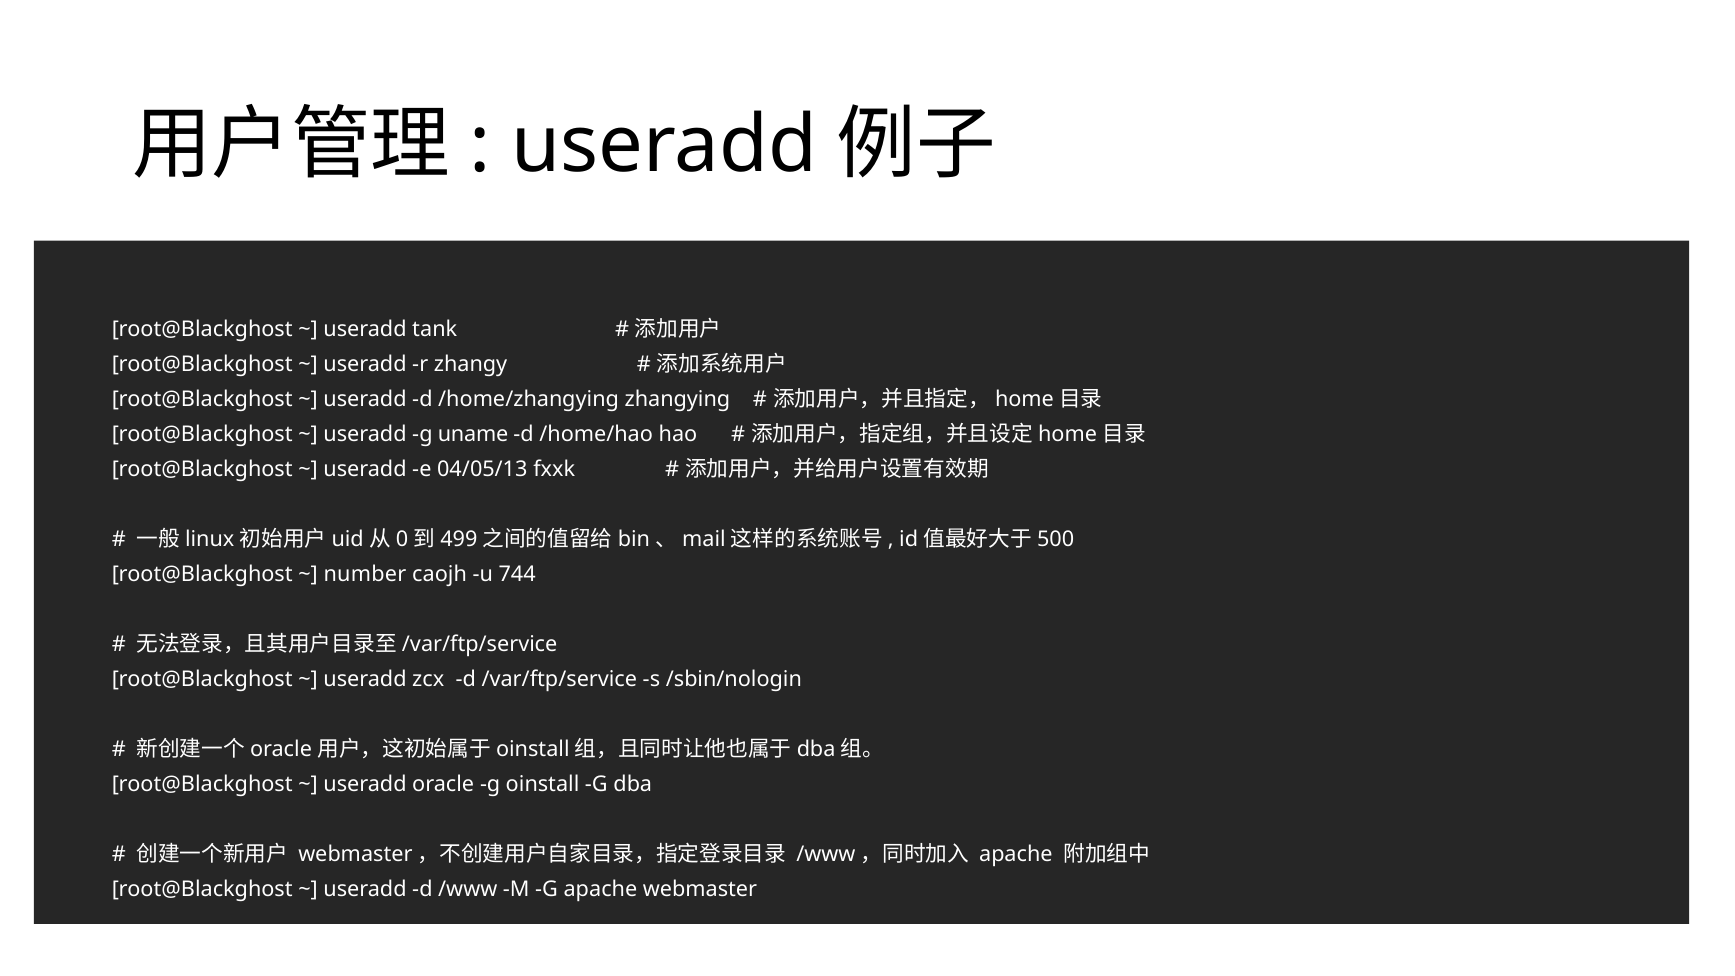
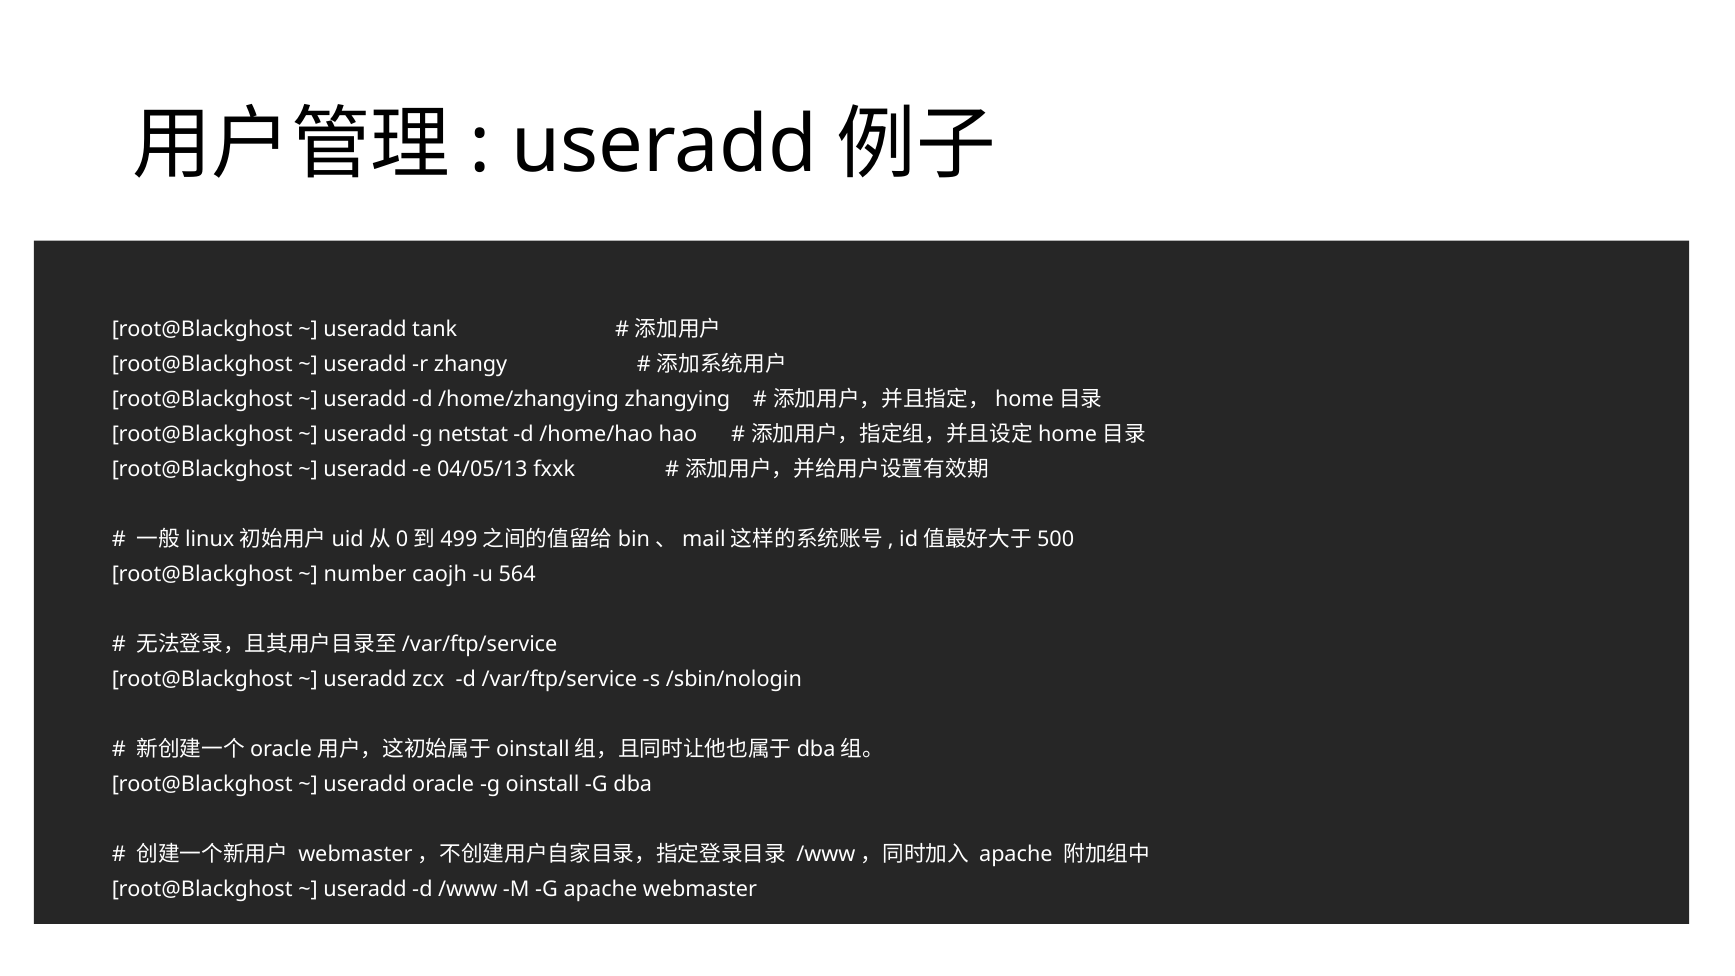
uname: uname -> netstat (473, 434)
744: 744 -> 564 (517, 574)
